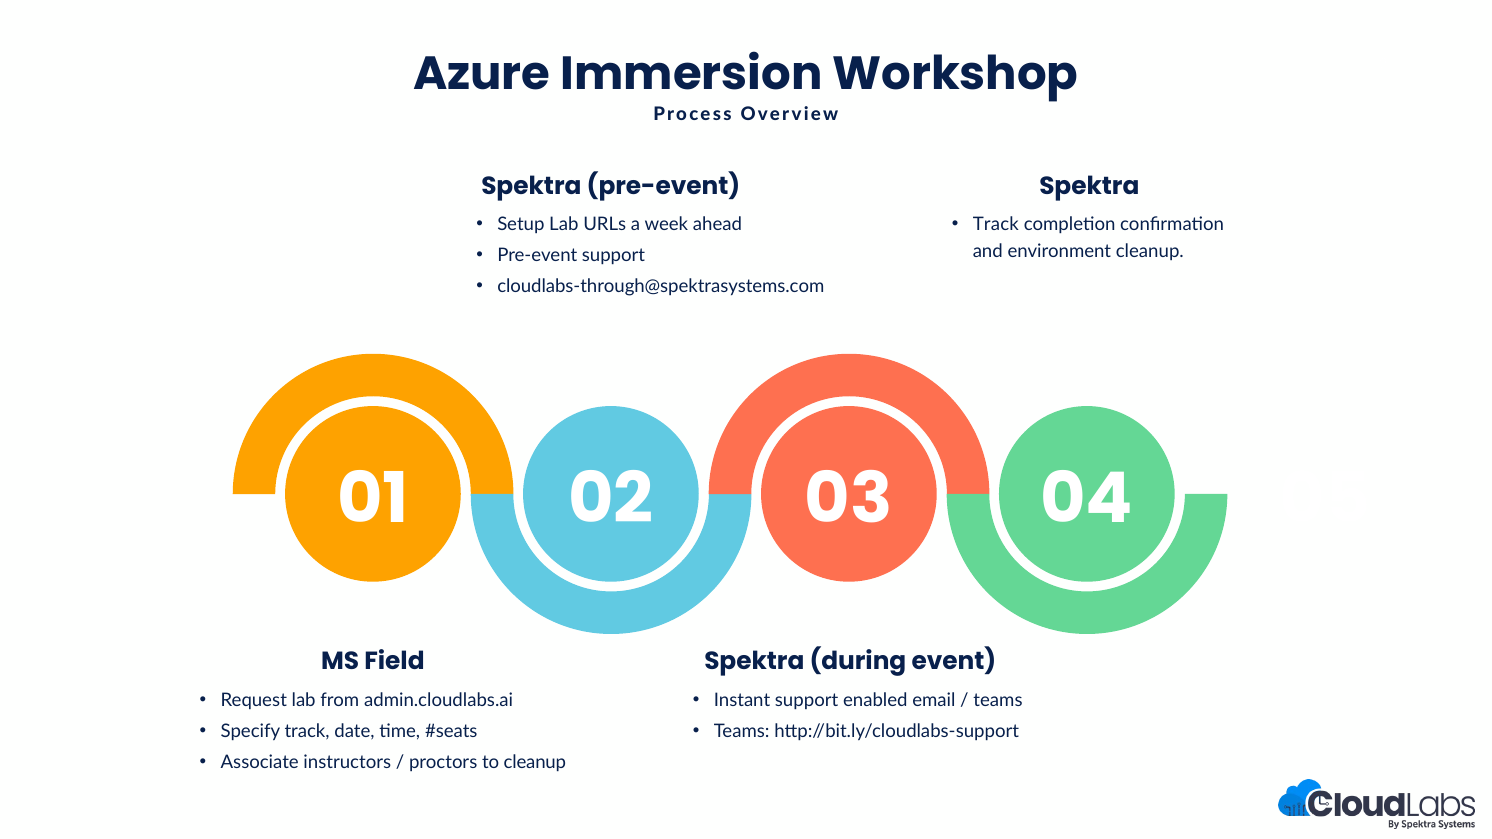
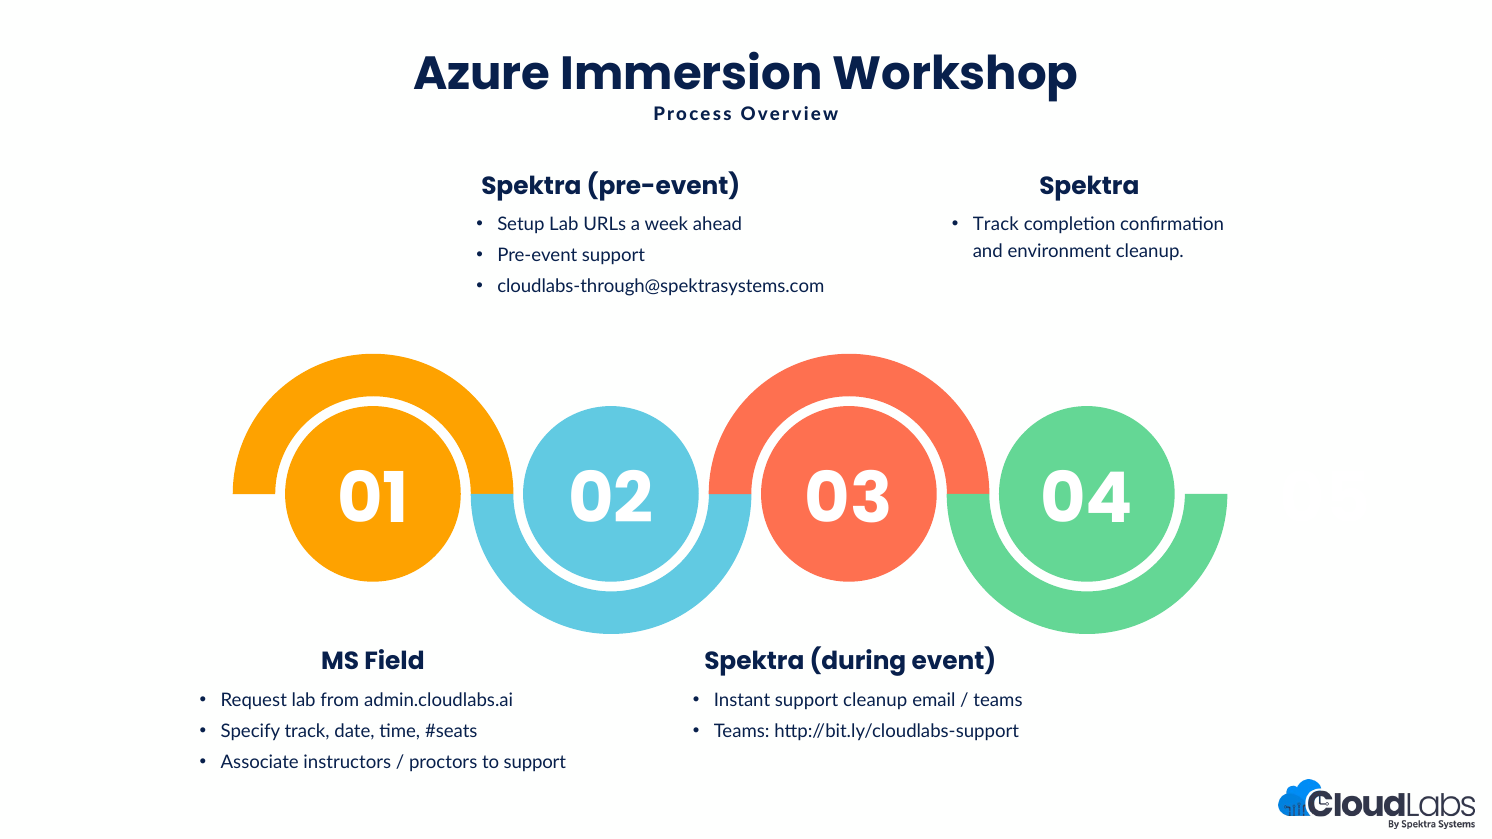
support enabled: enabled -> cleanup (875, 701)
to cleanup: cleanup -> support (535, 762)
